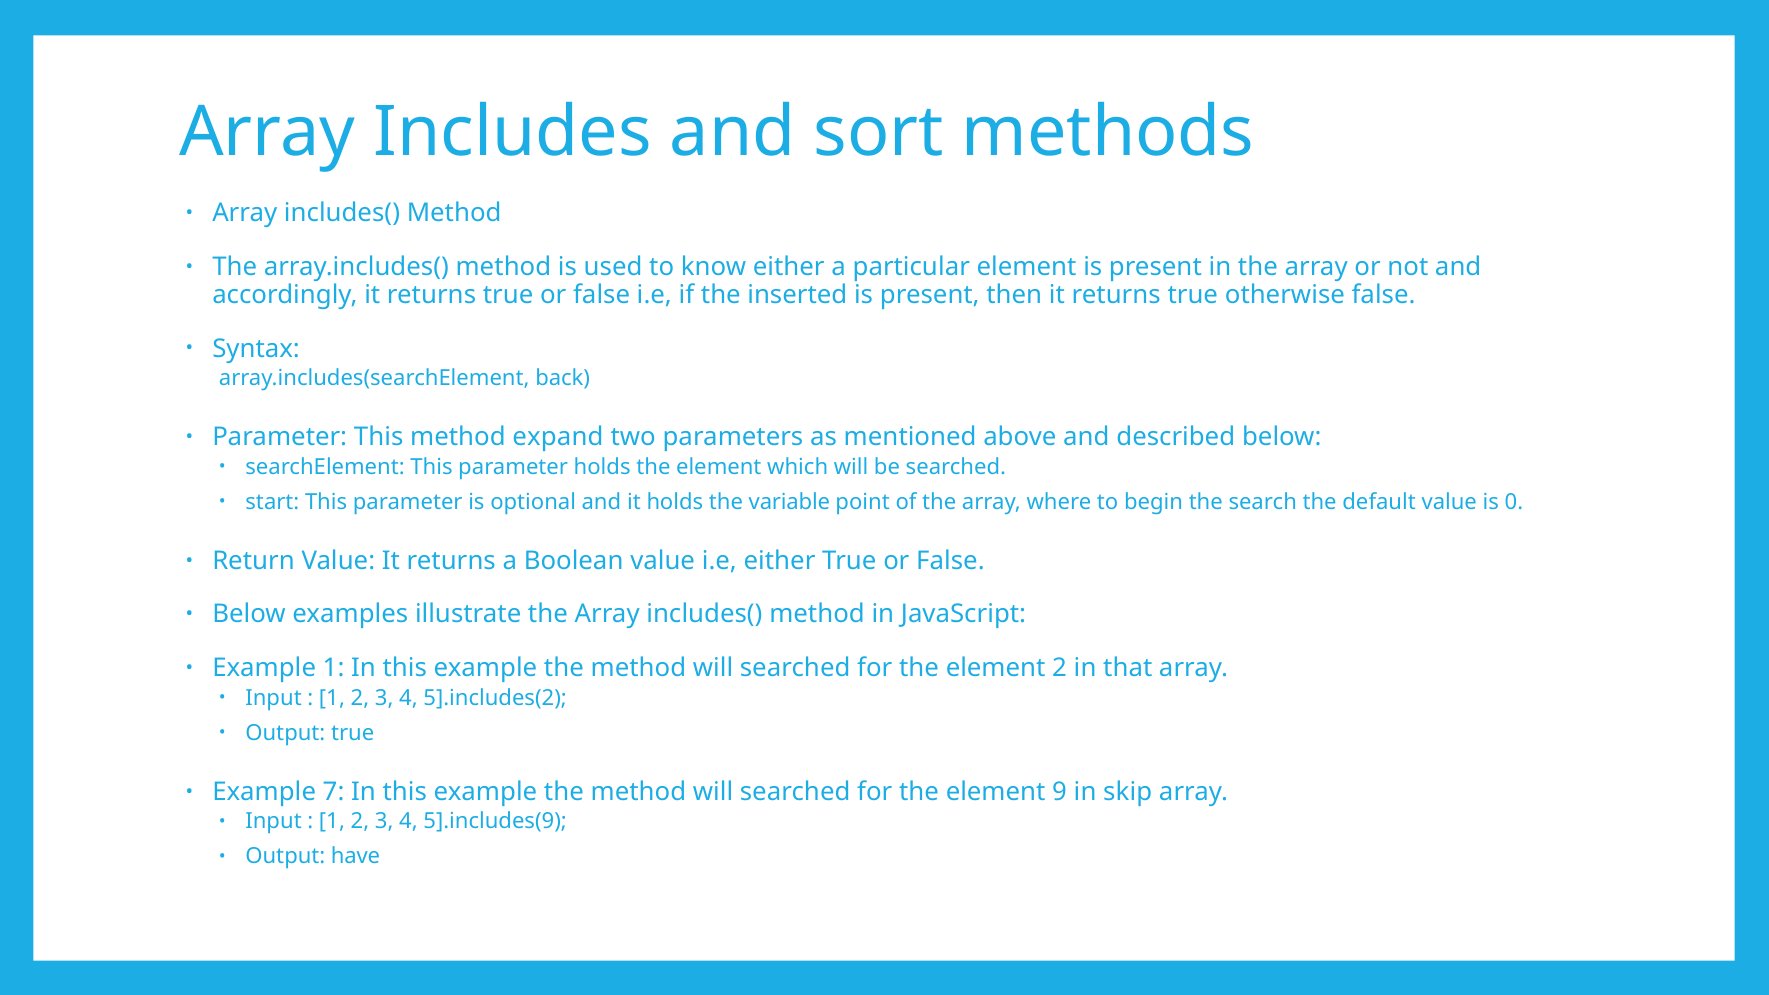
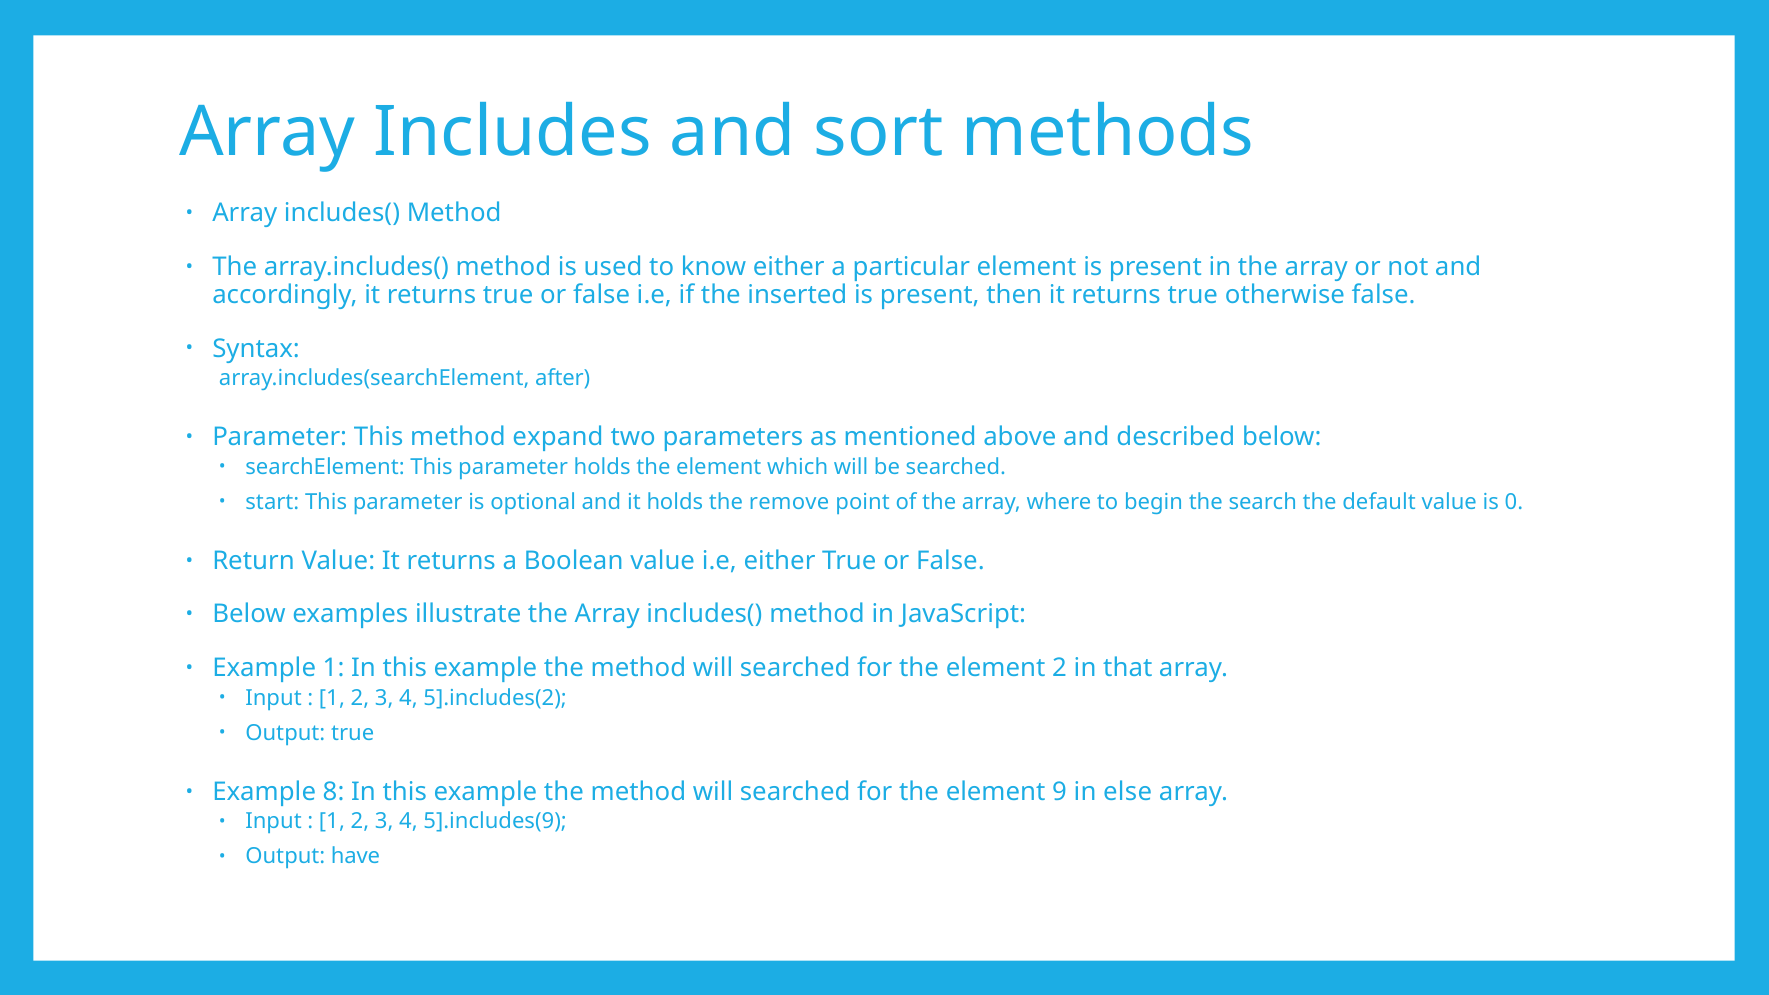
back: back -> after (563, 378)
variable: variable -> remove (789, 502)
7: 7 -> 8 (334, 792)
skip: skip -> else (1128, 792)
